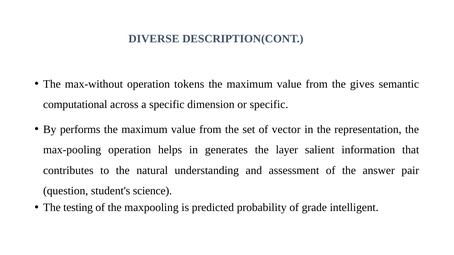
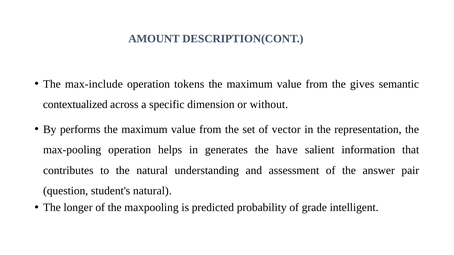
DIVERSE: DIVERSE -> AMOUNT (154, 39)
max-without: max-without -> max-include (94, 84)
computational: computational -> contextualized (75, 105)
or specific: specific -> without (269, 105)
layer: layer -> have (287, 150)
student's science: science -> natural (152, 191)
testing: testing -> longer (78, 208)
